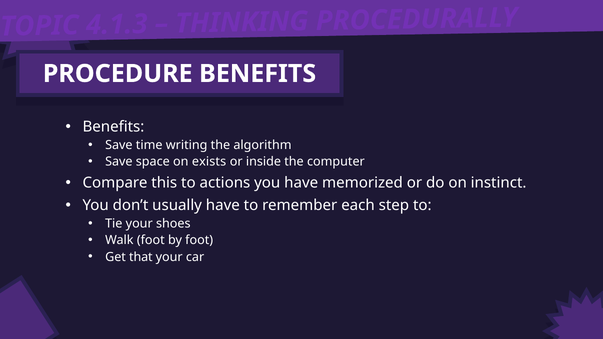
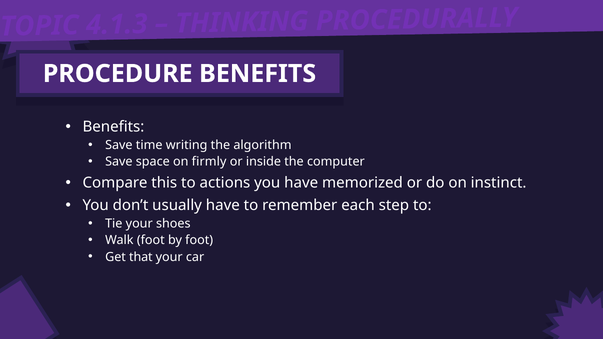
exists: exists -> firmly (209, 162)
